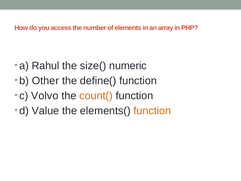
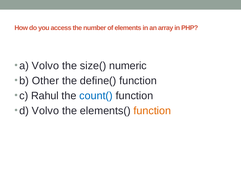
a Rahul: Rahul -> Volvo (45, 66)
Volvo: Volvo -> Rahul (45, 96)
count( colour: orange -> blue (96, 96)
d Value: Value -> Volvo (45, 111)
